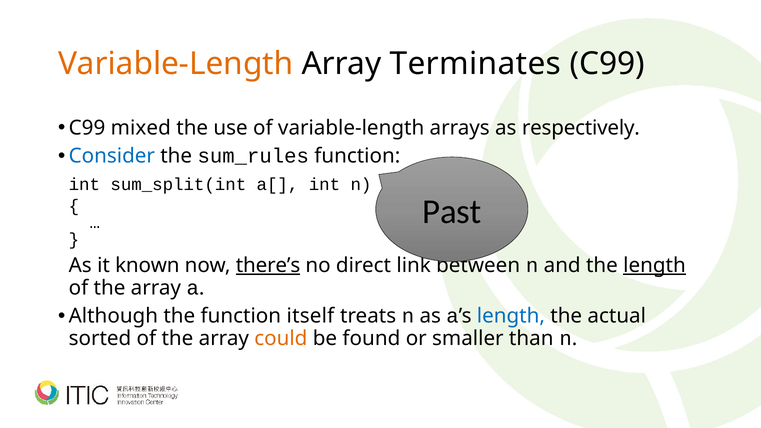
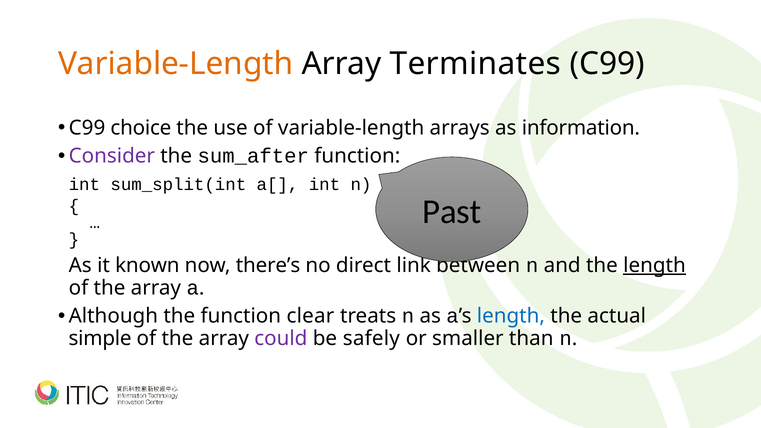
mixed: mixed -> choice (141, 128)
respectively: respectively -> information (581, 128)
Consider colour: blue -> purple (112, 156)
sum_rules: sum_rules -> sum_after (253, 156)
there’s underline: present -> none (268, 266)
itself: itself -> clear (310, 316)
sorted: sorted -> simple (100, 338)
could colour: orange -> purple (281, 338)
found: found -> safely (371, 338)
